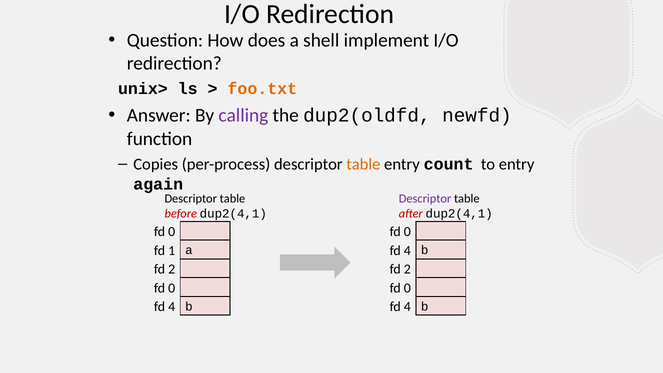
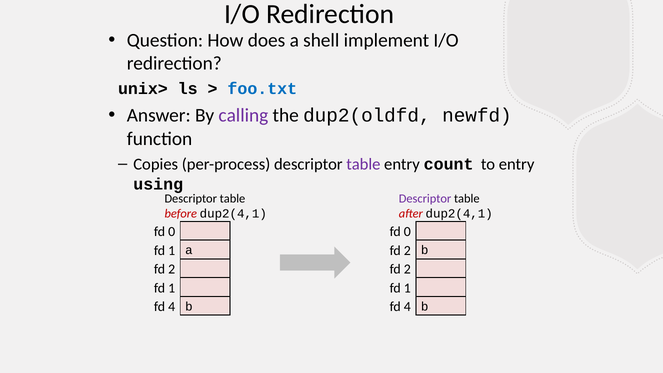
foo.txt colour: orange -> blue (262, 89)
table colour: orange -> purple (363, 164)
again: again -> using (158, 184)
4: 4 -> 2 (407, 250)
0: 0 -> 1 (172, 288)
0: 0 -> 1 (407, 288)
